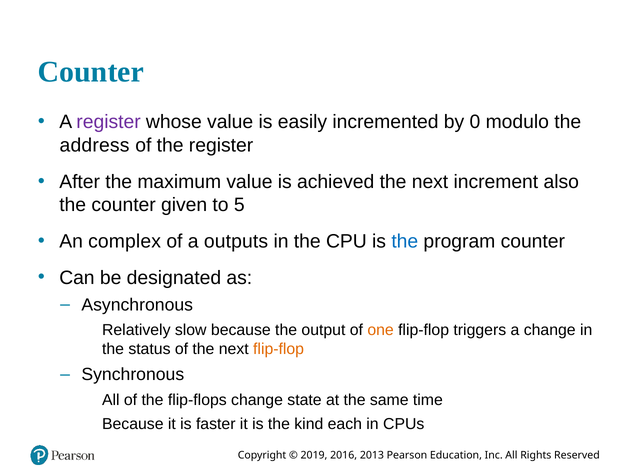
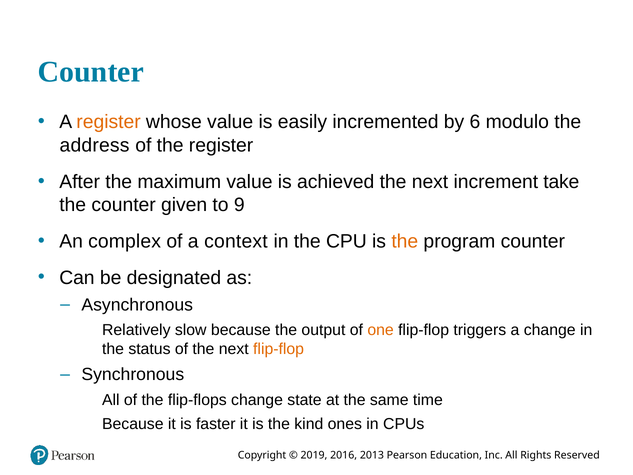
register colour: purple -> orange (109, 122)
0: 0 -> 6 (475, 122)
also: also -> take (561, 182)
5: 5 -> 9 (239, 205)
outputs: outputs -> context (236, 241)
the colour: blue -> orange (405, 241)
each: each -> ones (345, 424)
